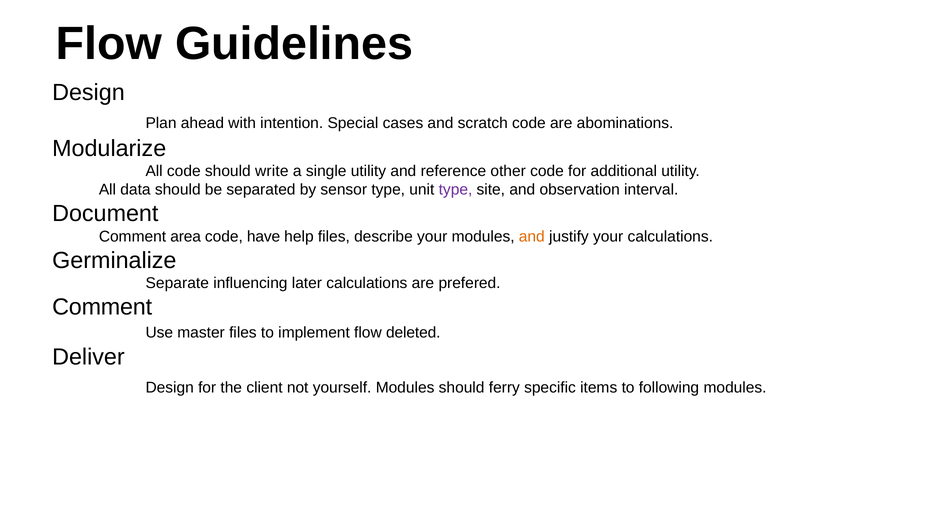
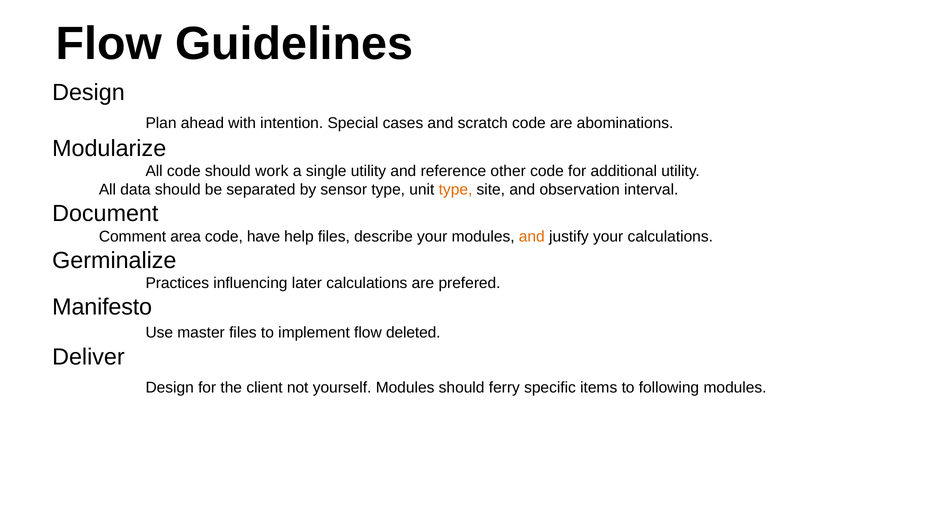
write: write -> work (272, 171)
type colour: purple -> orange (456, 190)
Separate: Separate -> Practices (177, 283)
Comment: Comment -> Manifesto (102, 307)
